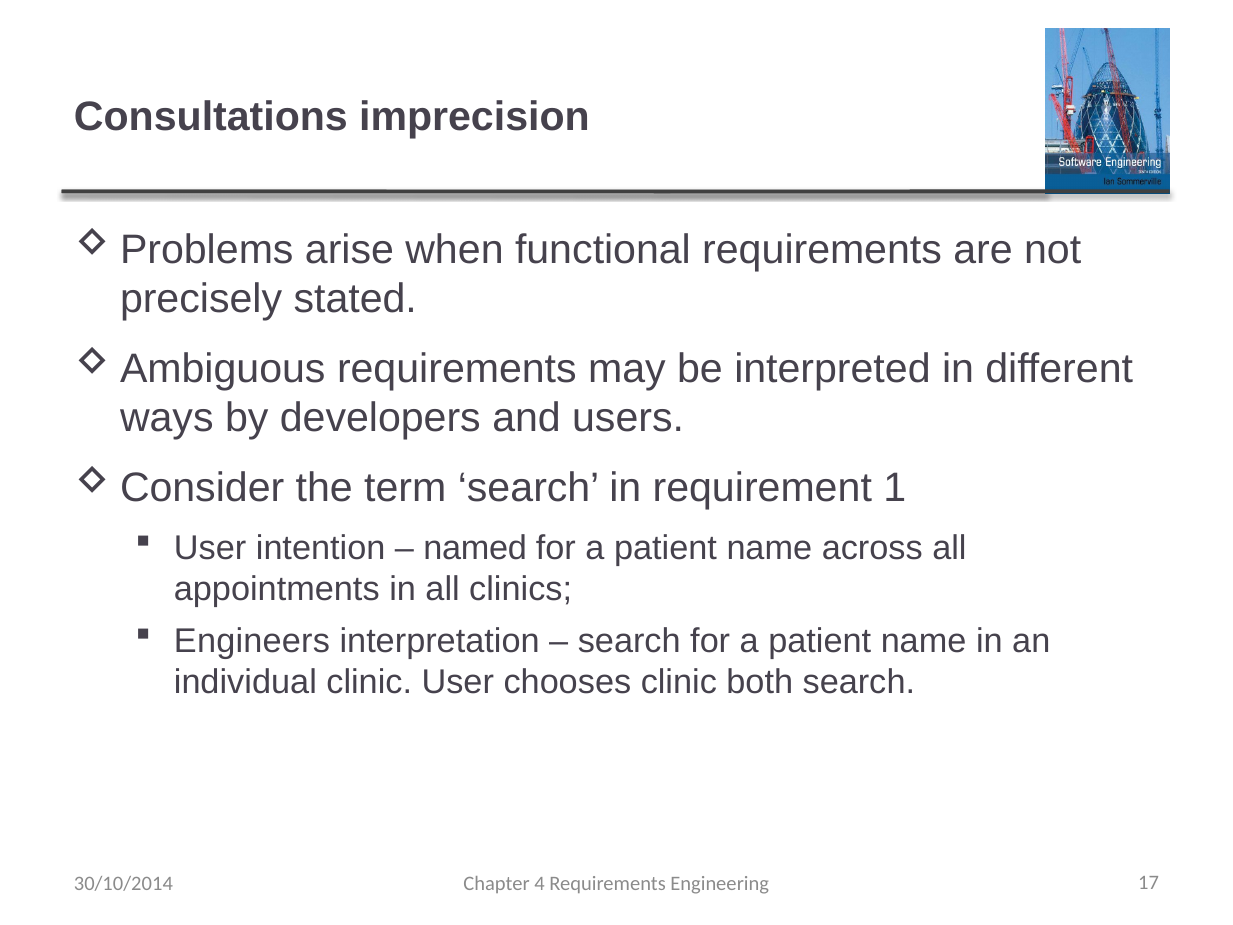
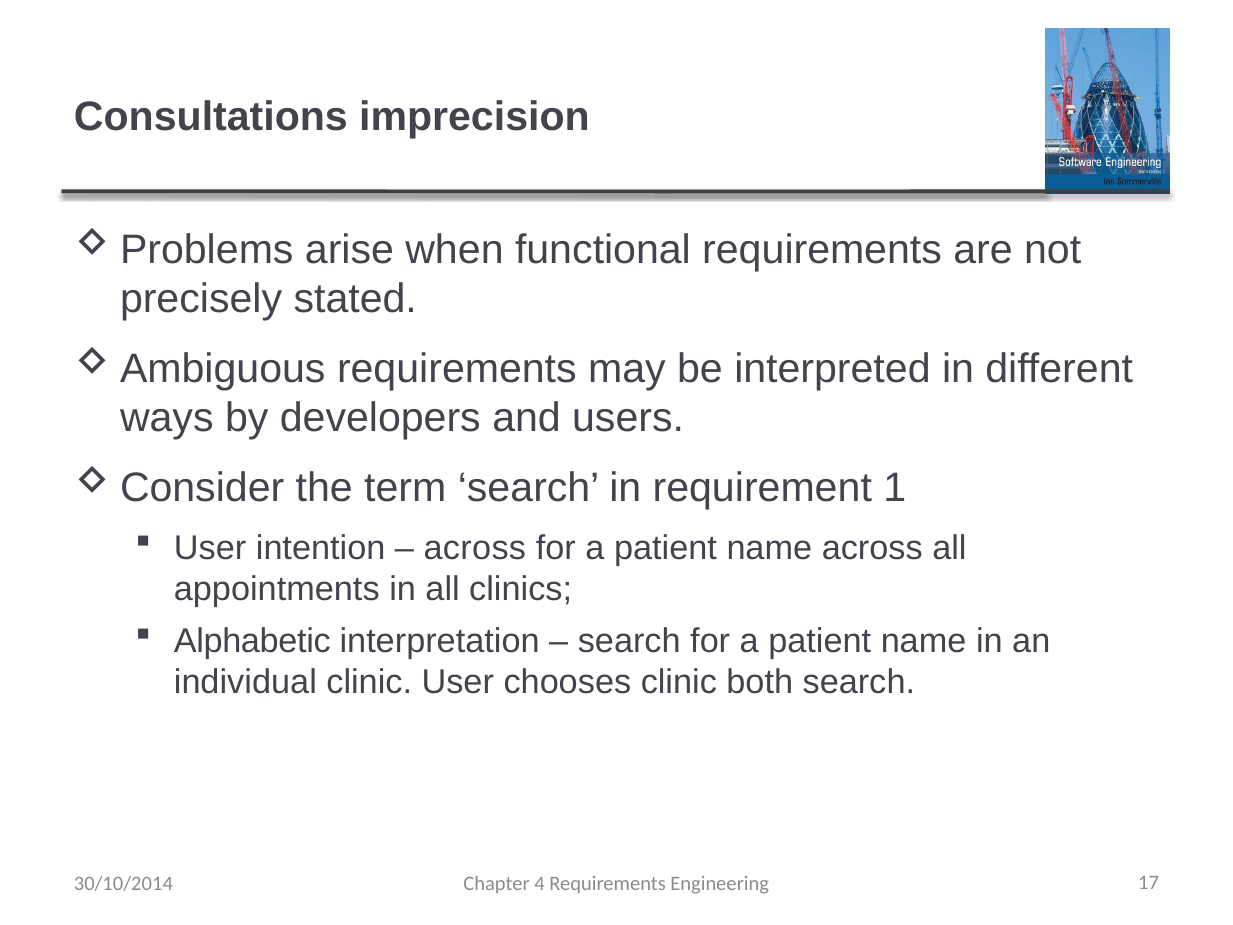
named: named -> across (475, 548)
Engineers: Engineers -> Alphabetic (252, 641)
